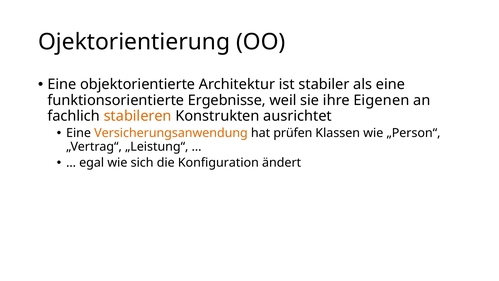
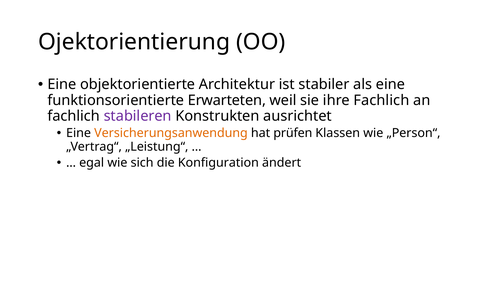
Ergebnisse: Ergebnisse -> Erwarteten (227, 100)
ihre Eigenen: Eigenen -> Fachlich (381, 100)
stabileren colour: orange -> purple (138, 116)
